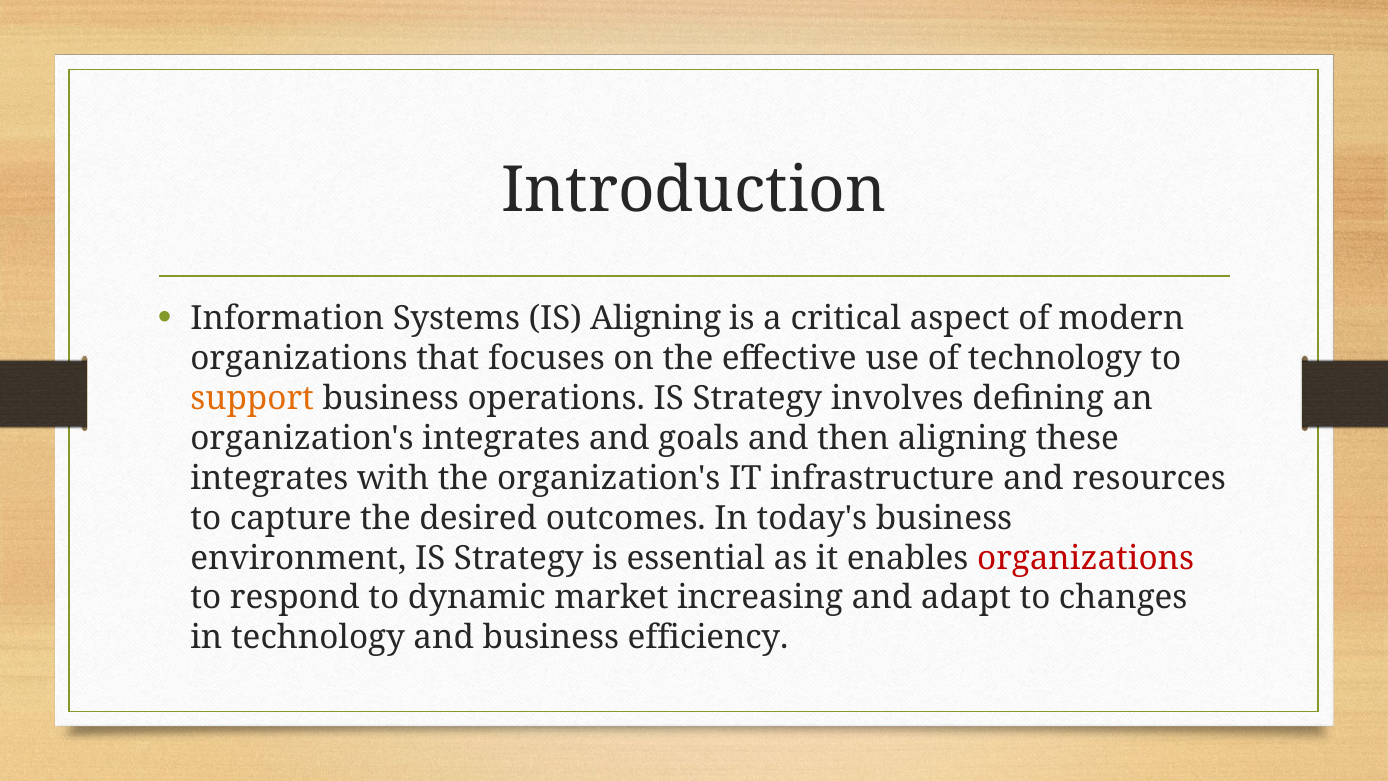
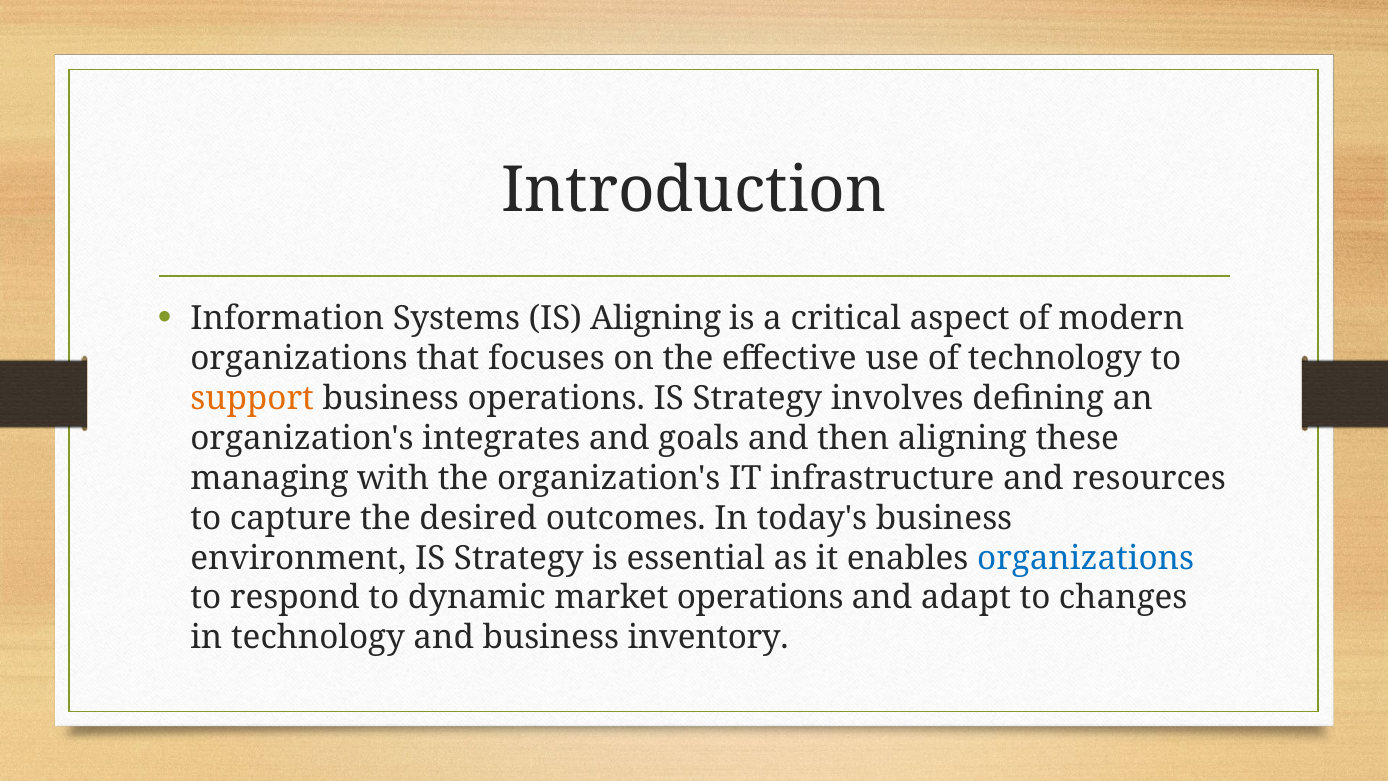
integrates: integrates -> managing (269, 478)
organizations colour: red -> blue (1086, 558)
market increasing: increasing -> operations (760, 598)
efficiency: efficiency -> inventory (708, 638)
